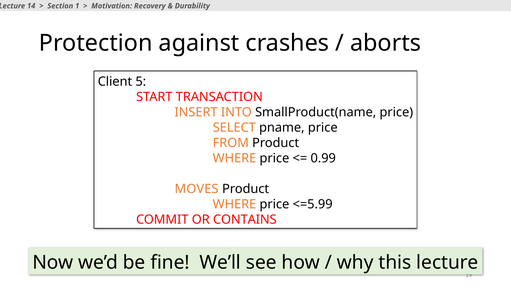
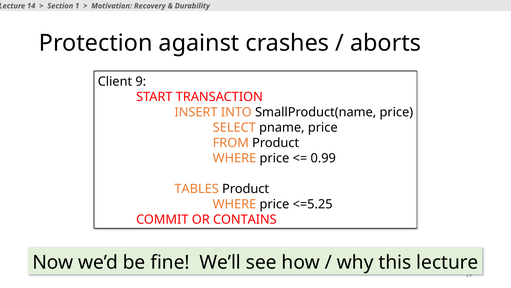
5: 5 -> 9 (141, 81)
MOVES: MOVES -> TABLES (197, 189)
<=5.99: <=5.99 -> <=5.25 (313, 204)
